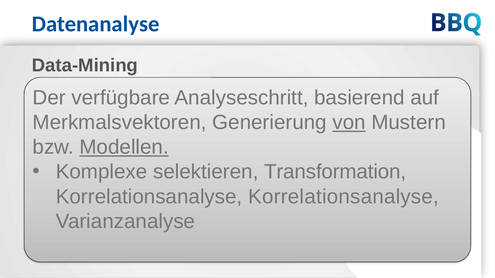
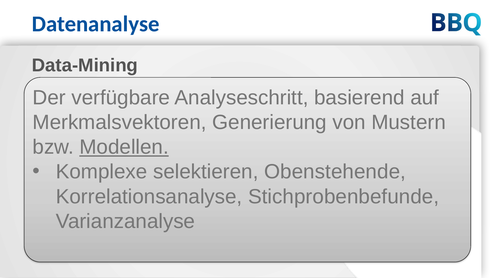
von underline: present -> none (349, 123)
Transformation: Transformation -> Obenstehende (335, 172)
Korrelationsanalyse Korrelationsanalyse: Korrelationsanalyse -> Stichprobenbefunde (344, 197)
